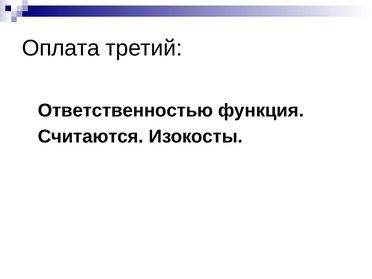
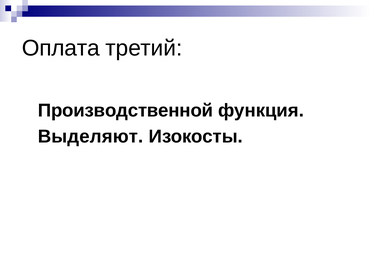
Ответственностью: Ответственностью -> Производственной (125, 110)
Считаются: Считаются -> Выделяют (91, 136)
